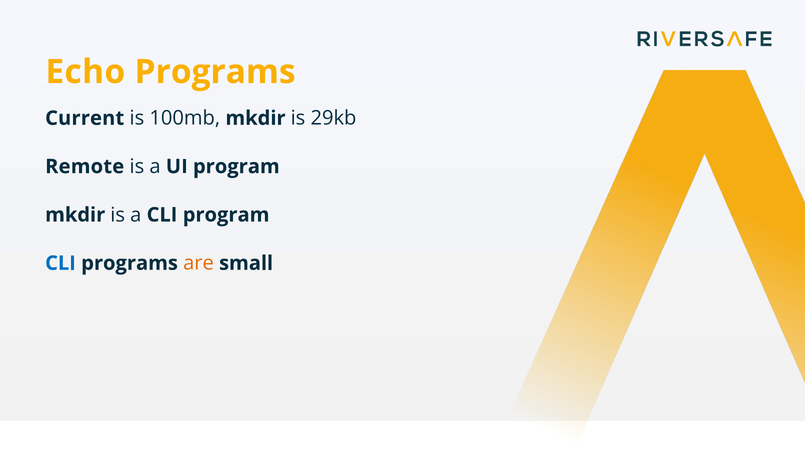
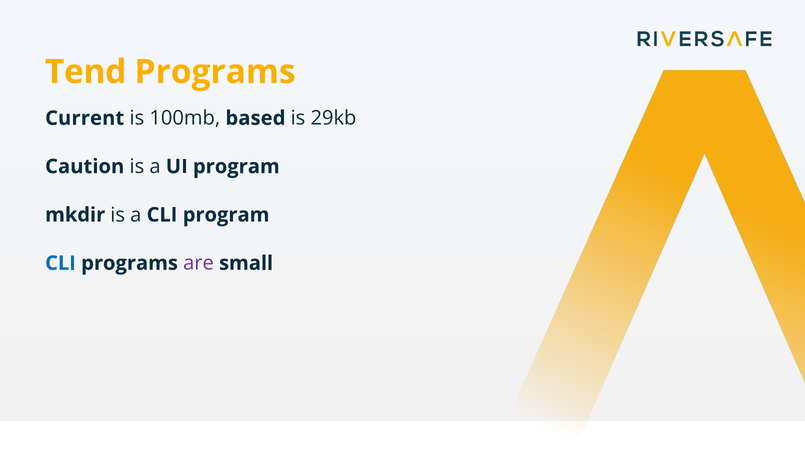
Echo: Echo -> Tend (86, 72)
100mb mkdir: mkdir -> based (255, 118)
Remote: Remote -> Caution (85, 166)
are colour: orange -> purple (198, 263)
